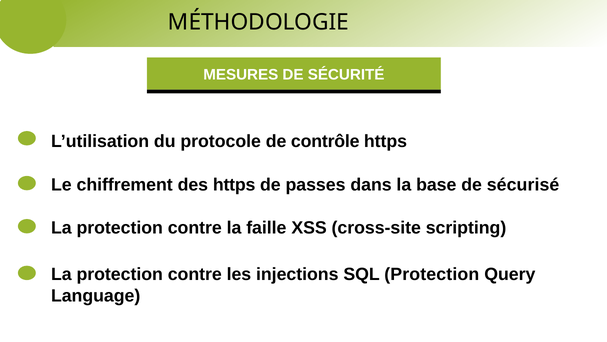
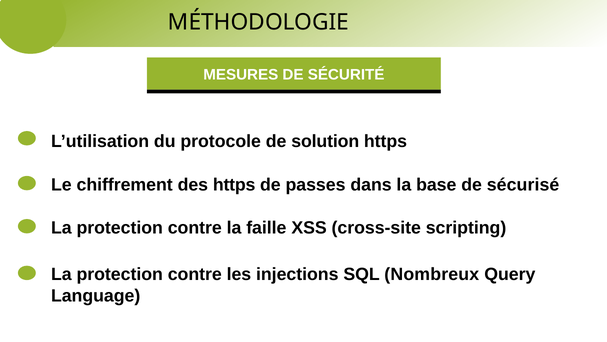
contrôle: contrôle -> solution (325, 141)
SQL Protection: Protection -> Nombreux (432, 274)
